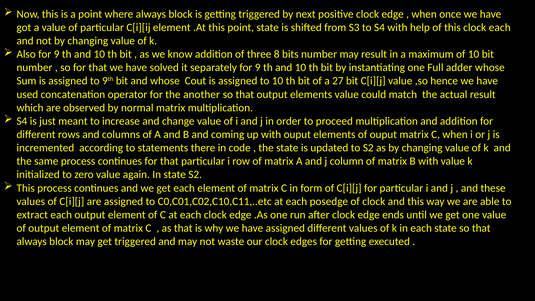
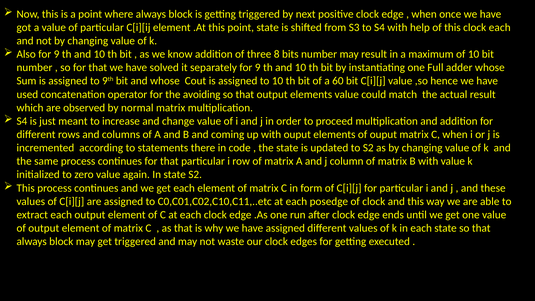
27: 27 -> 60 (338, 81)
another: another -> avoiding (202, 94)
